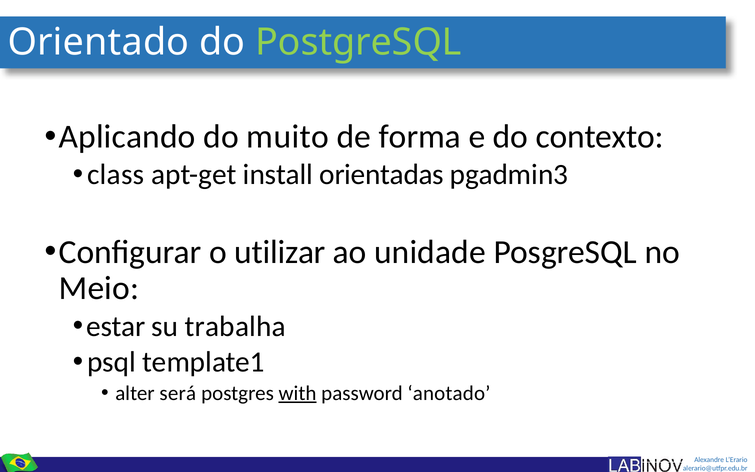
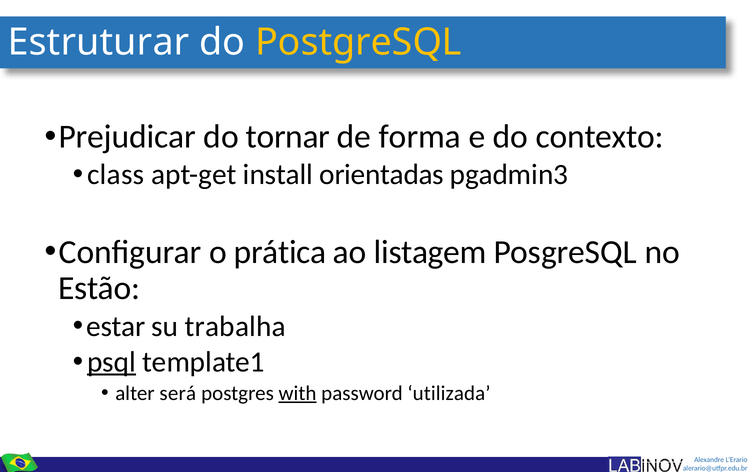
Orientado: Orientado -> Estruturar (98, 42)
PostgreSQL colour: light green -> yellow (358, 42)
Aplicando: Aplicando -> Prejudicar (127, 137)
muito: muito -> tornar (288, 137)
utilizar: utilizar -> prática (280, 252)
unidade: unidade -> listagem (430, 252)
Meio: Meio -> Estão (99, 288)
psql underline: none -> present (111, 362)
anotado: anotado -> utilizada (449, 393)
